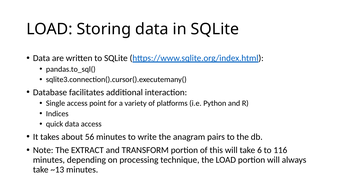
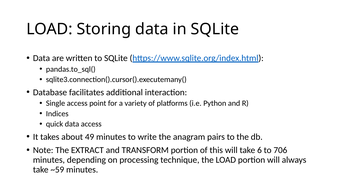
56: 56 -> 49 (90, 137)
116: 116 -> 706 (280, 150)
~13: ~13 -> ~59 (57, 170)
